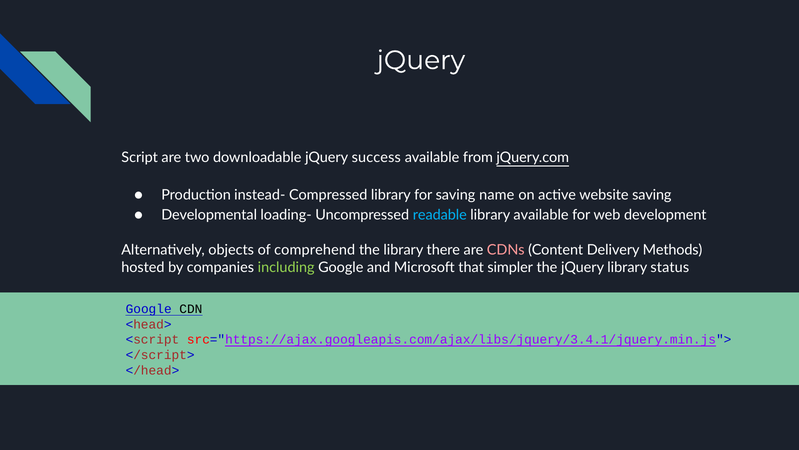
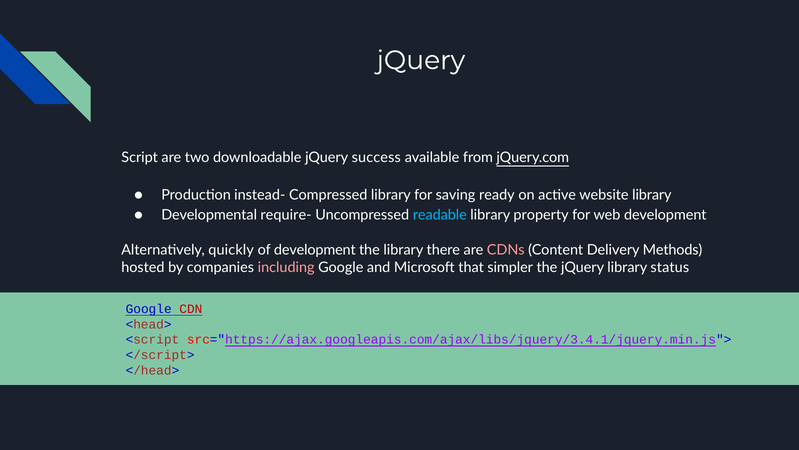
name: name -> ready (497, 195)
website saving: saving -> library (652, 195)
loading-: loading- -> require- (286, 215)
library available: available -> property (541, 215)
objects: objects -> quickly (231, 250)
of comprehend: comprehend -> development (315, 250)
including colour: light green -> pink (286, 267)
CDN colour: black -> red (191, 309)
